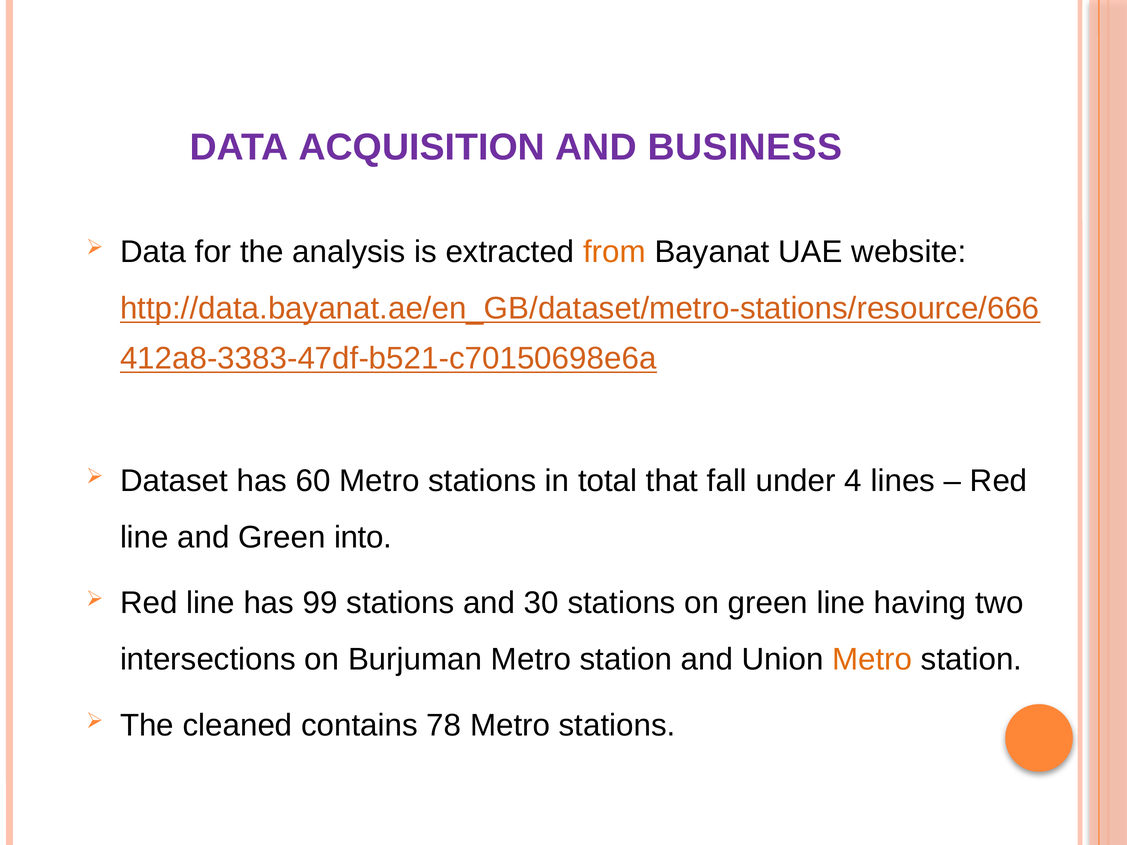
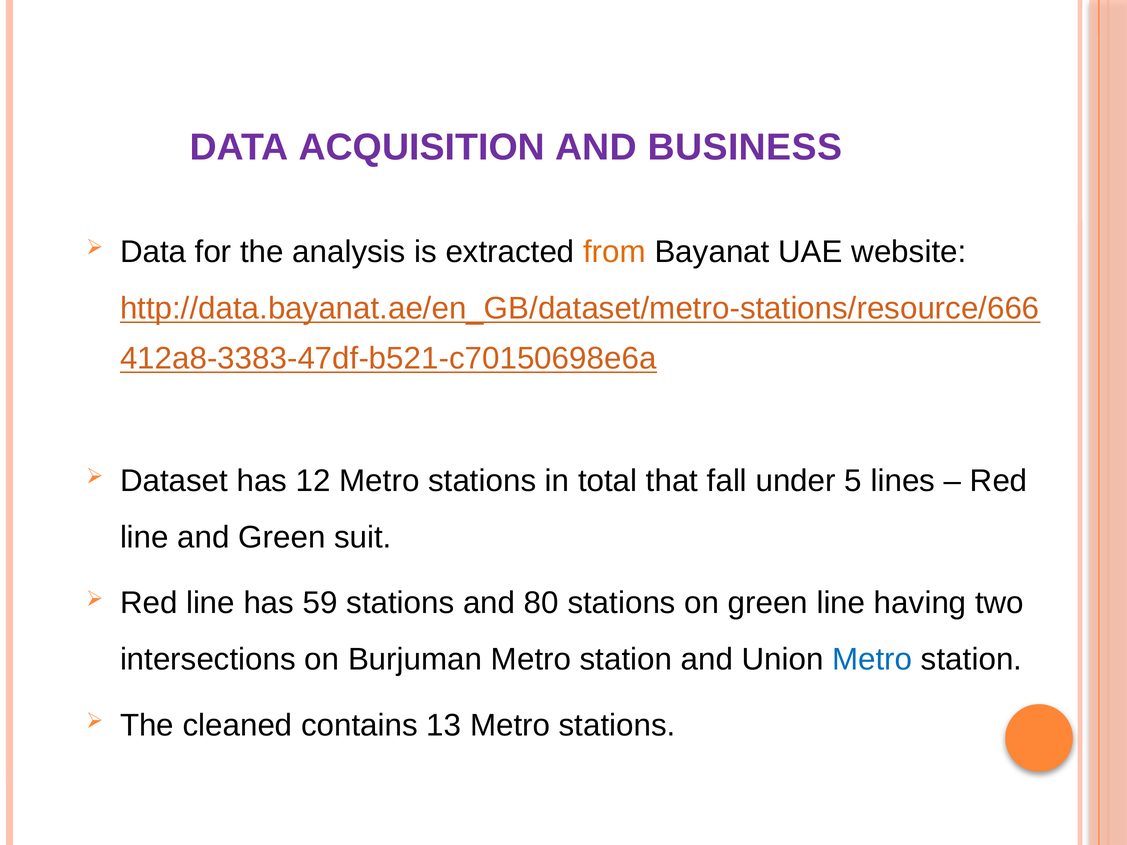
60: 60 -> 12 (313, 481)
4: 4 -> 5 (853, 481)
into: into -> suit (363, 537)
99: 99 -> 59 (320, 603)
30: 30 -> 80 (541, 603)
Metro colour: orange -> blue (872, 660)
78: 78 -> 13 (444, 725)
